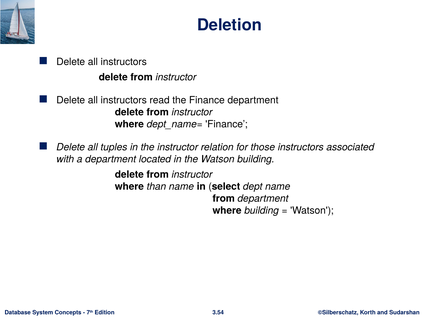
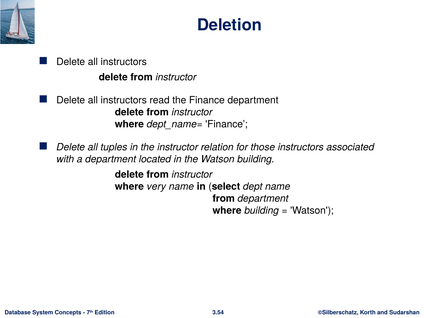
than: than -> very (156, 187)
